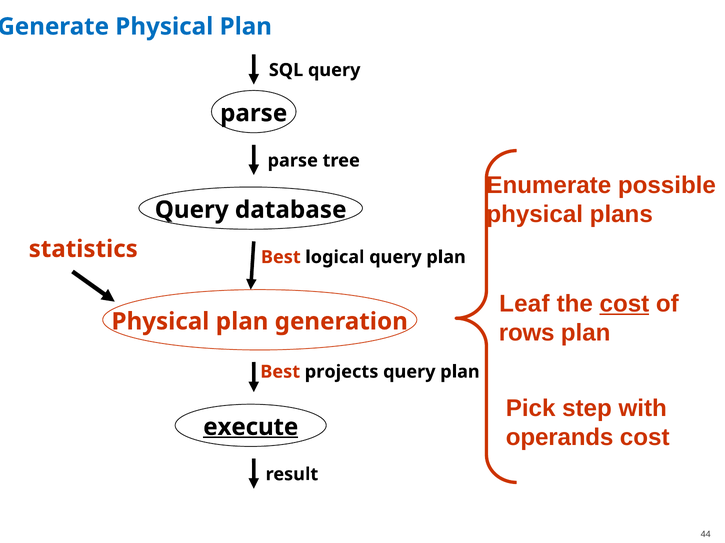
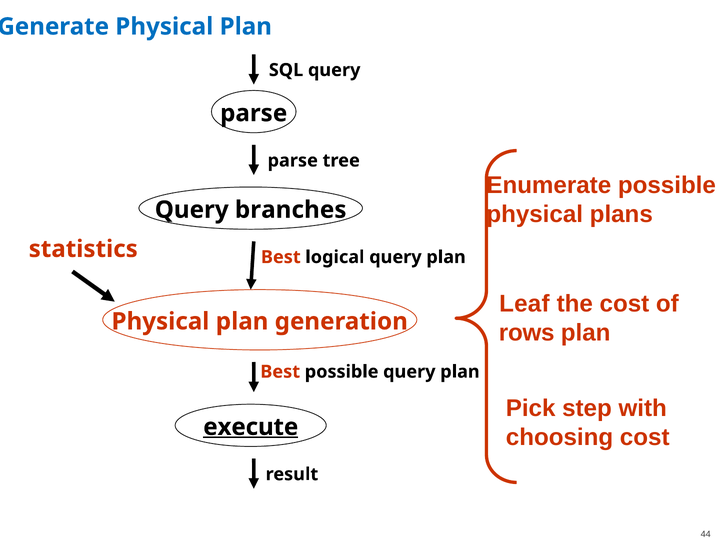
database: database -> branches (291, 210)
cost underline: present -> none (624, 304)
Best projects: projects -> possible (342, 372)
operands: operands -> choosing (560, 438)
